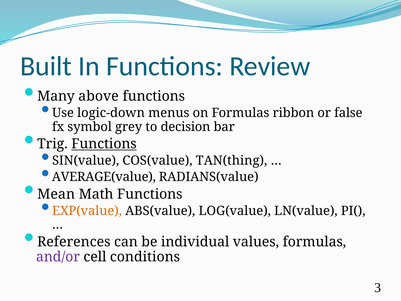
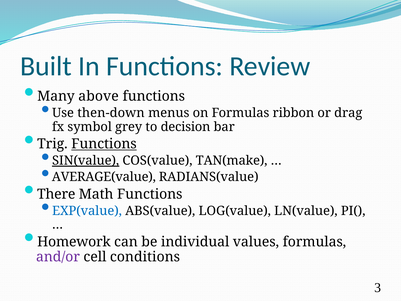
logic-down: logic-down -> then-down (111, 113)
false: false -> drag (348, 113)
SIN(value underline: none -> present (86, 161)
TAN(thing: TAN(thing -> TAN(make (232, 161)
Mean: Mean -> There (56, 194)
EXP(value colour: orange -> blue (87, 211)
References: References -> Homework (74, 242)
